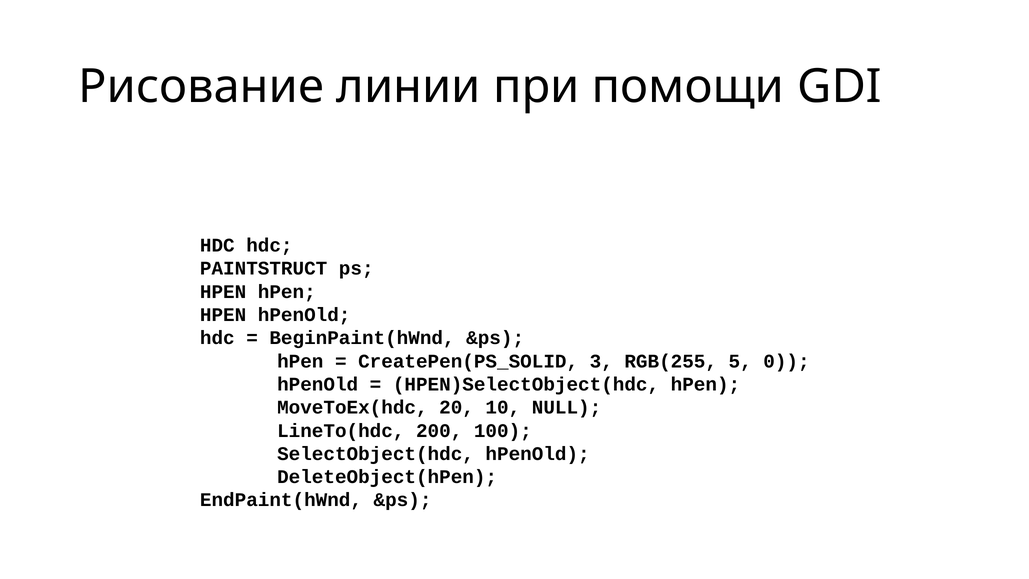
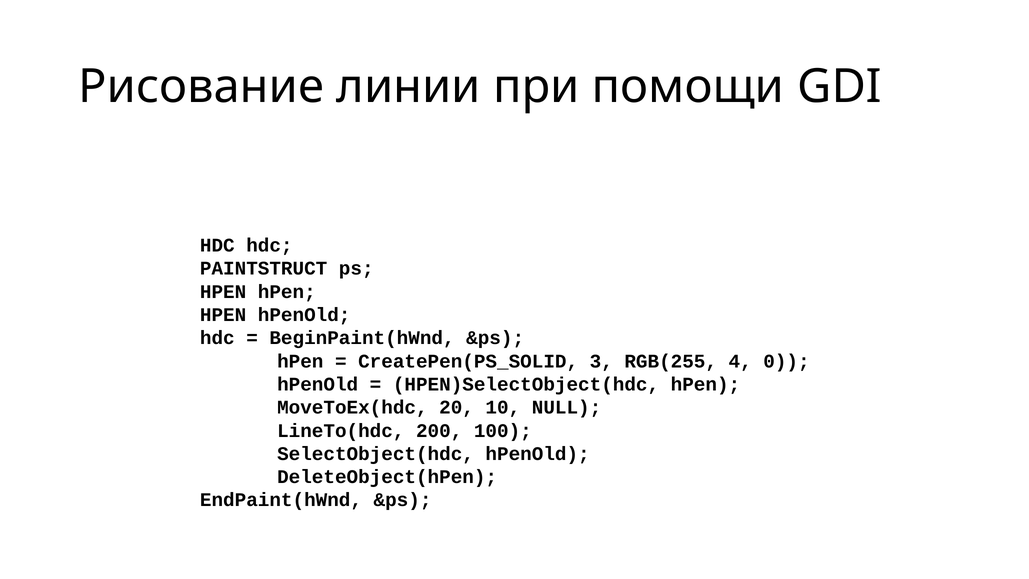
5: 5 -> 4 (740, 361)
